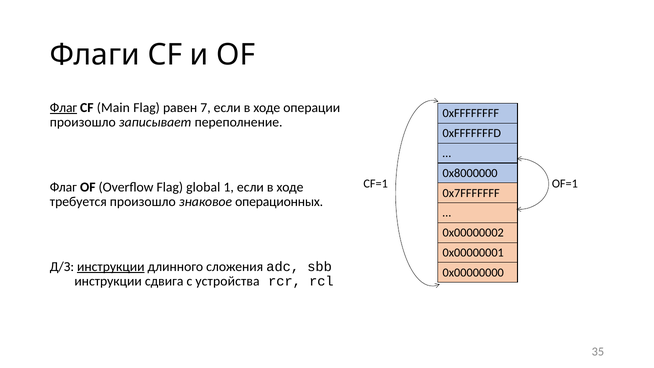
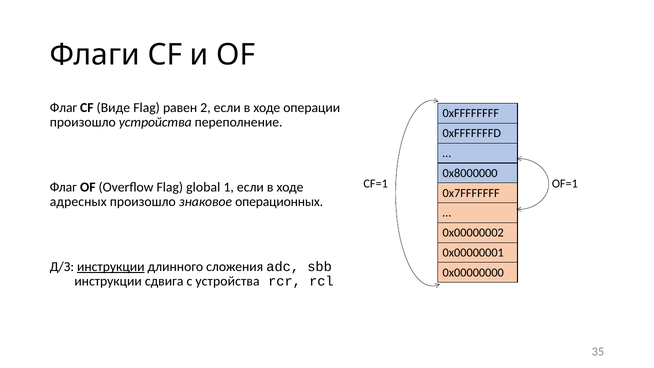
Флаг underline: present -> none (63, 108)
Main: Main -> Виде (113, 108)
7: 7 -> 2 (205, 108)
произошло записывает: записывает -> устройства (155, 122)
требуется: требуется -> адресных (78, 202)
